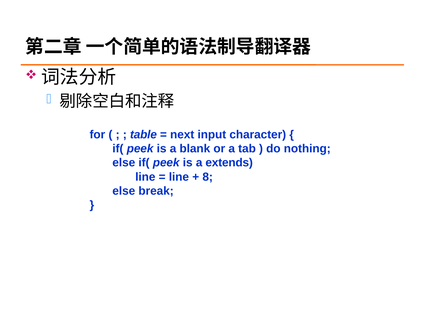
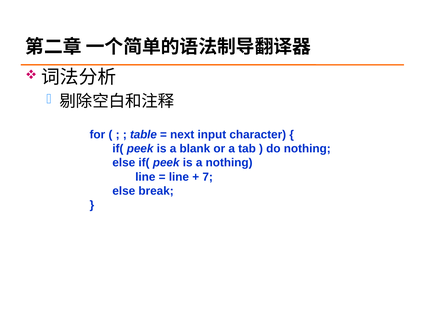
a extends: extends -> nothing (229, 163)
8: 8 -> 7 (208, 177)
